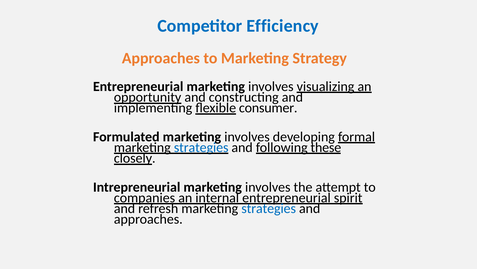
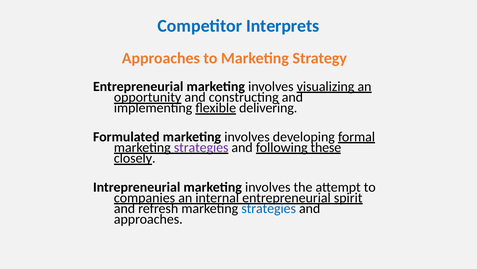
Efficiency: Efficiency -> Interprets (283, 26)
consumer: consumer -> delivering (268, 108)
strategies colour: blue -> purple (201, 147)
